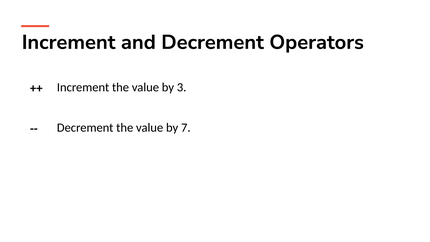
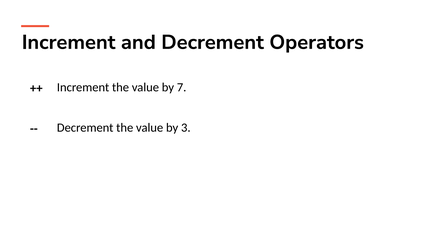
3: 3 -> 7 (182, 87)
7: 7 -> 3 (186, 128)
